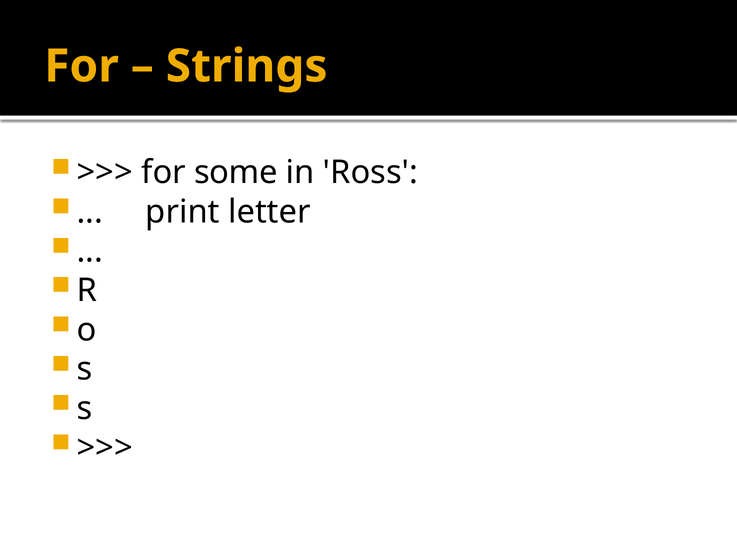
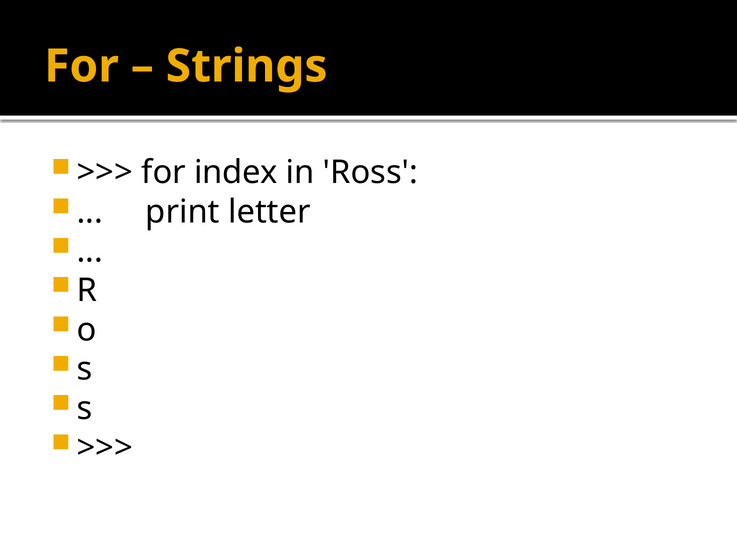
some: some -> index (236, 172)
